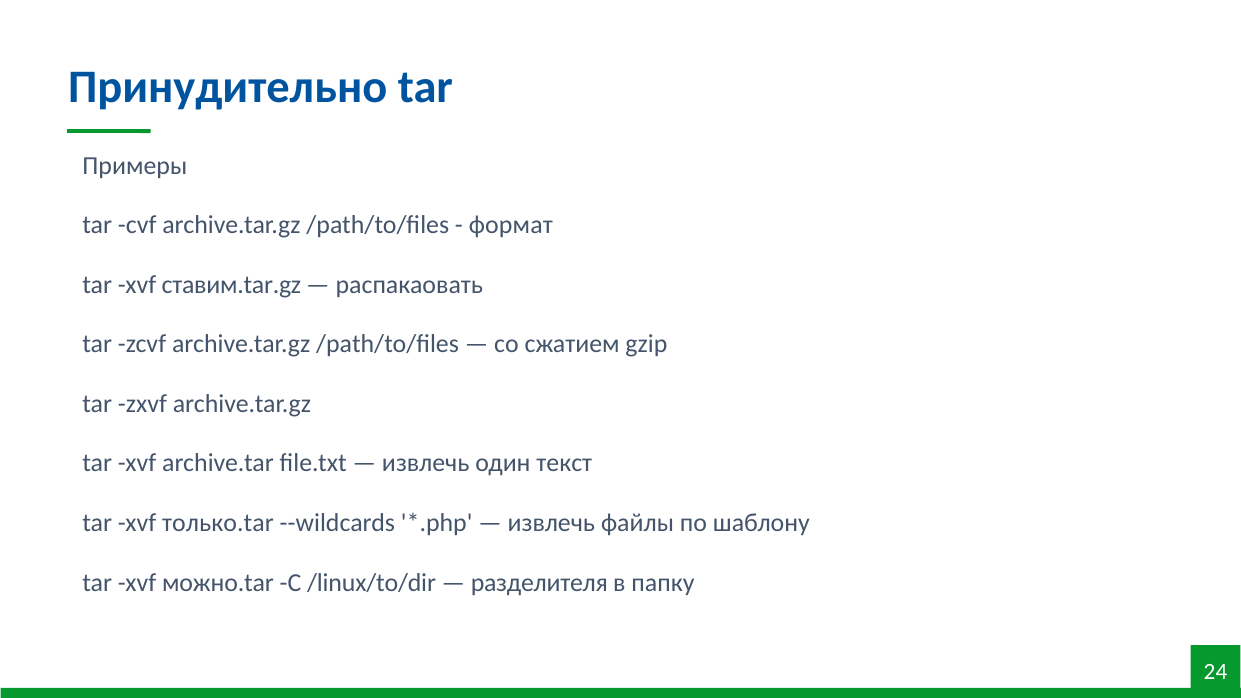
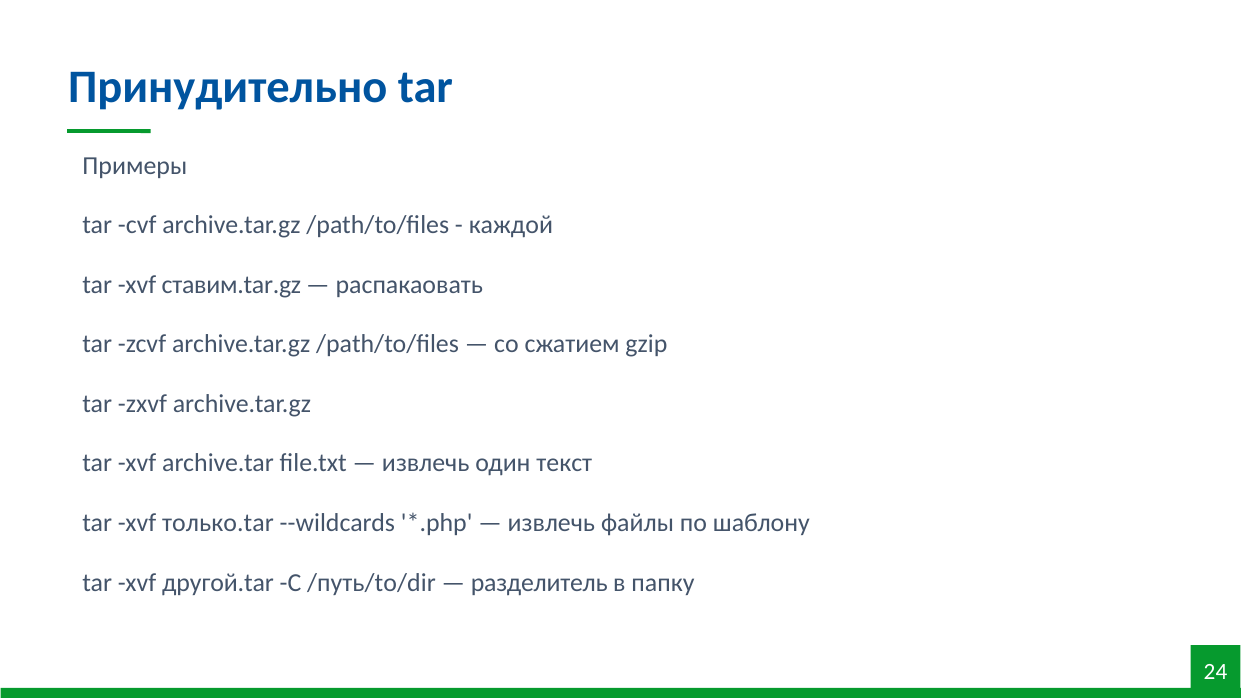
формат: формат -> каждой (511, 225)
можно.tar: можно.tar -> другой.tar (218, 583)
/linux/to/dir: /linux/to/dir -> /путь/to/dir (371, 583)
разделителя: разделителя -> разделитель (539, 583)
